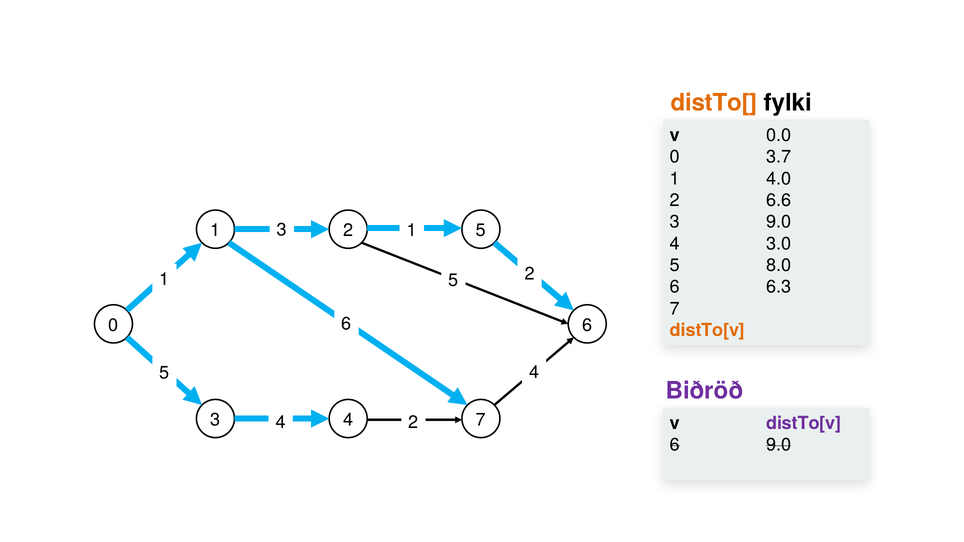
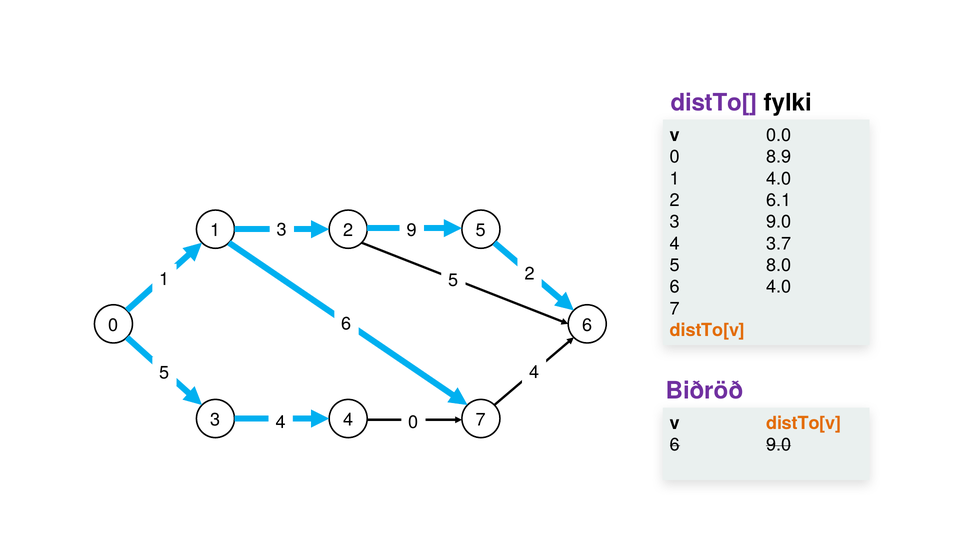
distTo[ colour: orange -> purple (714, 103)
3.7: 3.7 -> 8.9 (779, 157)
6.6: 6.6 -> 6.1 (779, 200)
3 1: 1 -> 9 (412, 231)
3.0: 3.0 -> 3.7 (779, 244)
6.3: 6.3 -> 4.0 (779, 287)
4 2: 2 -> 0 (413, 423)
distTo[v colour: purple -> orange (804, 424)
